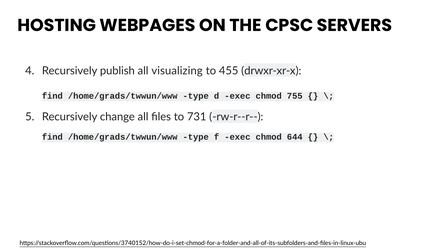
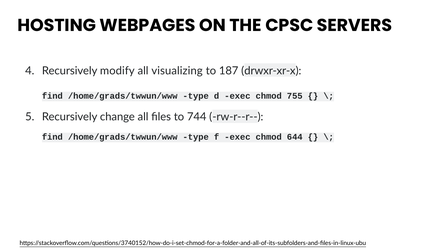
publish: publish -> modify (117, 71)
455: 455 -> 187 (229, 71)
731: 731 -> 744 (197, 117)
